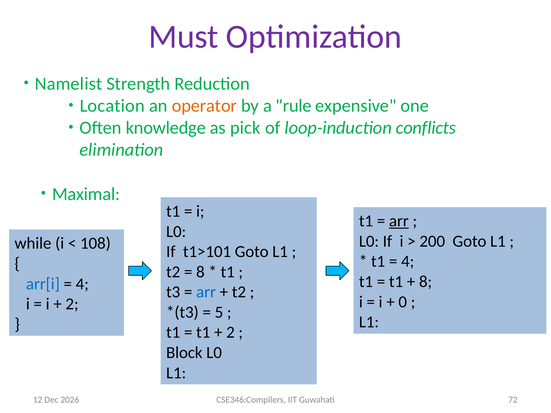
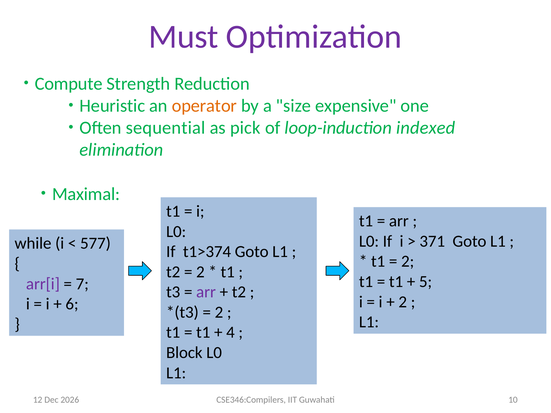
Namelist: Namelist -> Compute (69, 84)
Location: Location -> Heuristic (112, 106)
rule: rule -> size (294, 106)
knowledge: knowledge -> sequential (166, 128)
conflicts: conflicts -> indexed (426, 128)
arr underline: present -> none (399, 221)
200: 200 -> 371 (432, 241)
108: 108 -> 577 (95, 244)
t1>101: t1>101 -> t1>374 (207, 252)
4: 4 -> 2 (408, 262)
8: 8 -> 2 (200, 272)
8: 8 -> 5 (426, 282)
arr[i colour: blue -> purple (43, 284)
4: 4 -> 7 (82, 284)
arr colour: blue -> purple (206, 292)
0: 0 -> 2 (403, 302)
2: 2 -> 6 (72, 304)
5: 5 -> 2 (219, 312)
2: 2 -> 4 (230, 333)
72: 72 -> 10 (513, 400)
